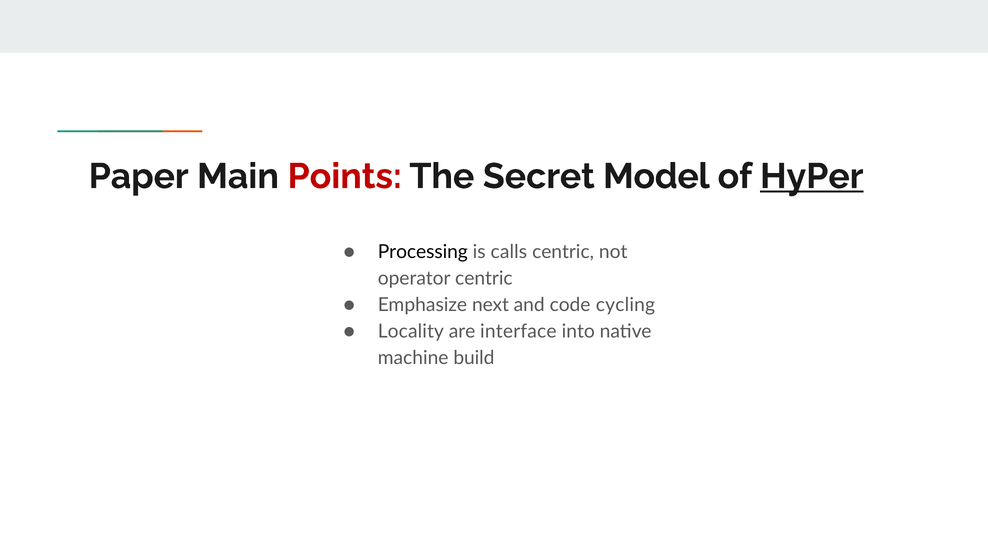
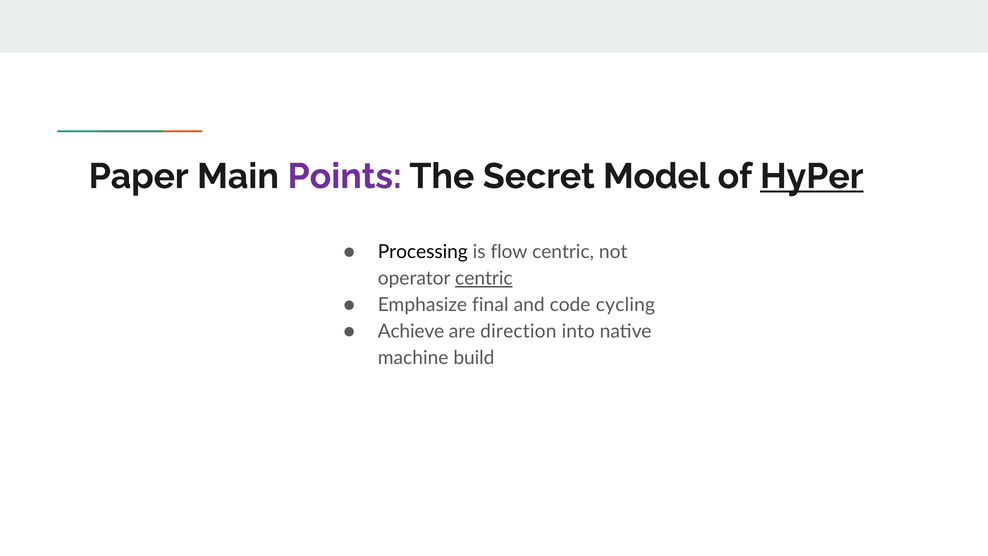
Points colour: red -> purple (345, 176)
calls: calls -> flow (509, 252)
centric underline: none -> present (484, 278)
next: next -> final (490, 305)
Locality: Locality -> Achieve (411, 331)
interface: interface -> direction (518, 331)
